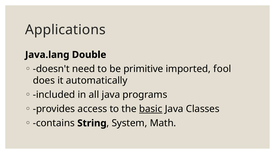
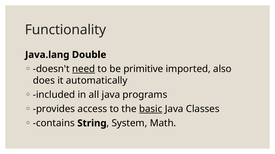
Applications: Applications -> Functionality (66, 30)
need underline: none -> present (84, 69)
fool: fool -> also (222, 69)
